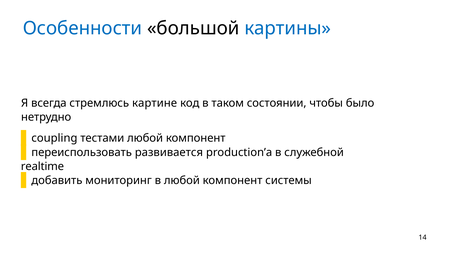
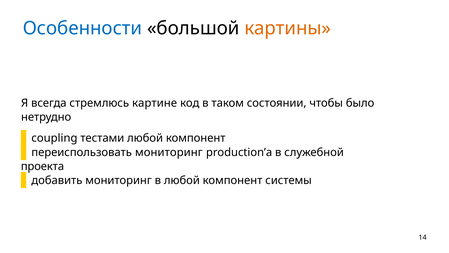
картины colour: blue -> orange (288, 28)
переиспользовать развивается: развивается -> мониторинг (169, 152)
realtime: realtime -> проекта (42, 166)
